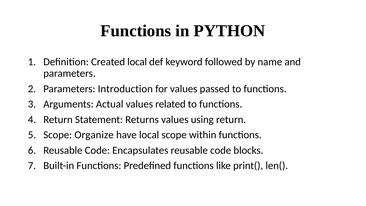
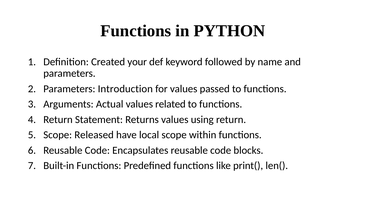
Created local: local -> your (137, 62)
Organize: Organize -> Released (94, 135)
